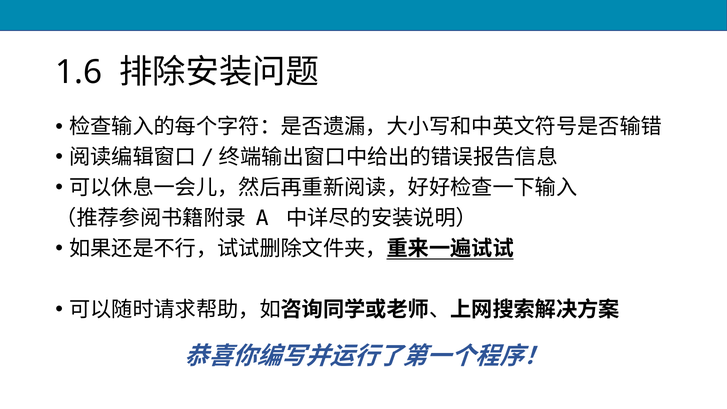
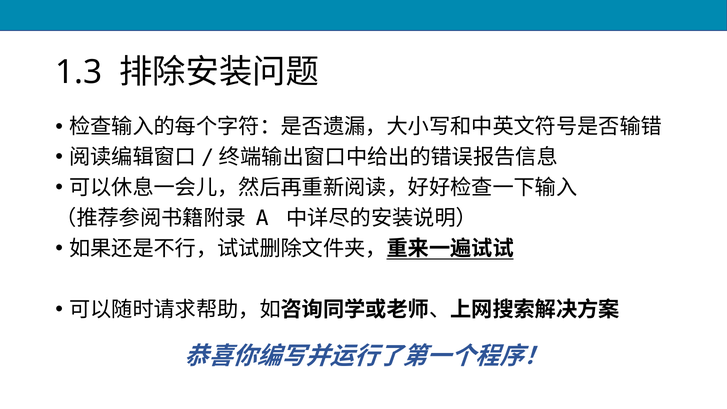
1.6: 1.6 -> 1.3 (79, 72)
